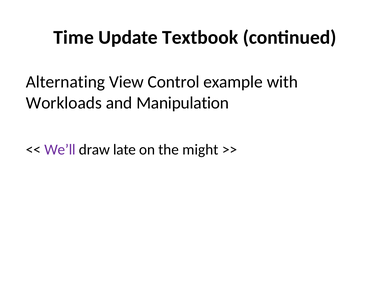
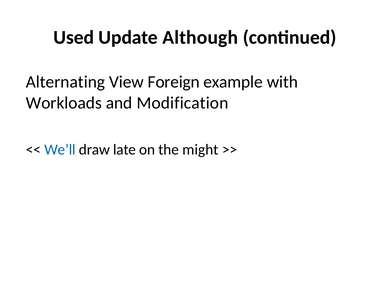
Time: Time -> Used (74, 37)
Textbook: Textbook -> Although (200, 37)
Control: Control -> Foreign (174, 82)
Manipulation: Manipulation -> Modification (182, 103)
We’ll colour: purple -> blue (60, 149)
